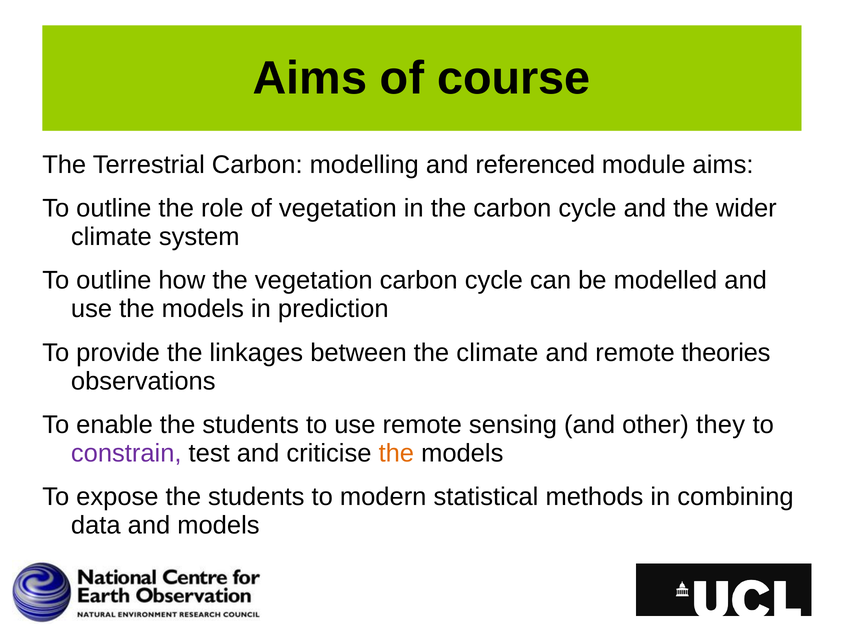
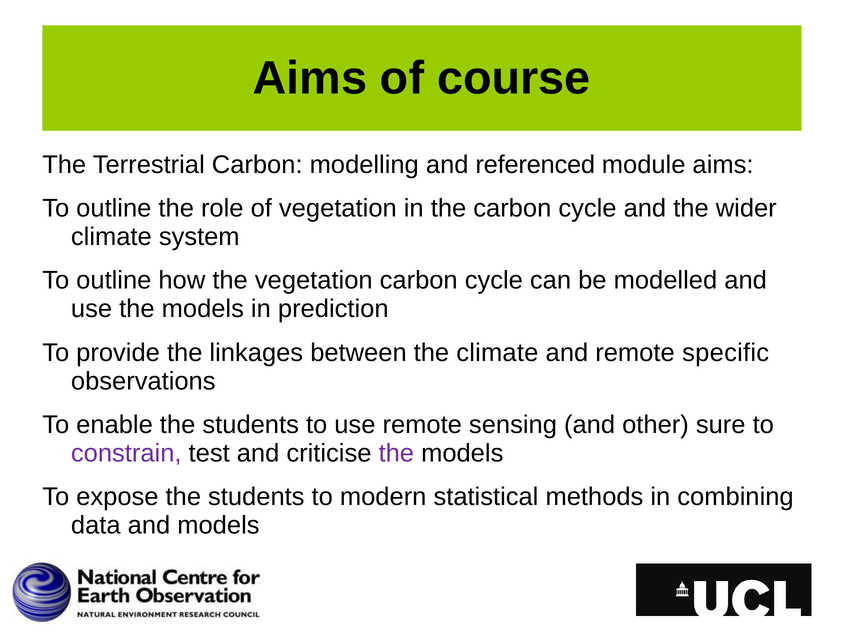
theories: theories -> specific (726, 353)
they: they -> sure (721, 425)
the colour: orange -> purple (396, 453)
